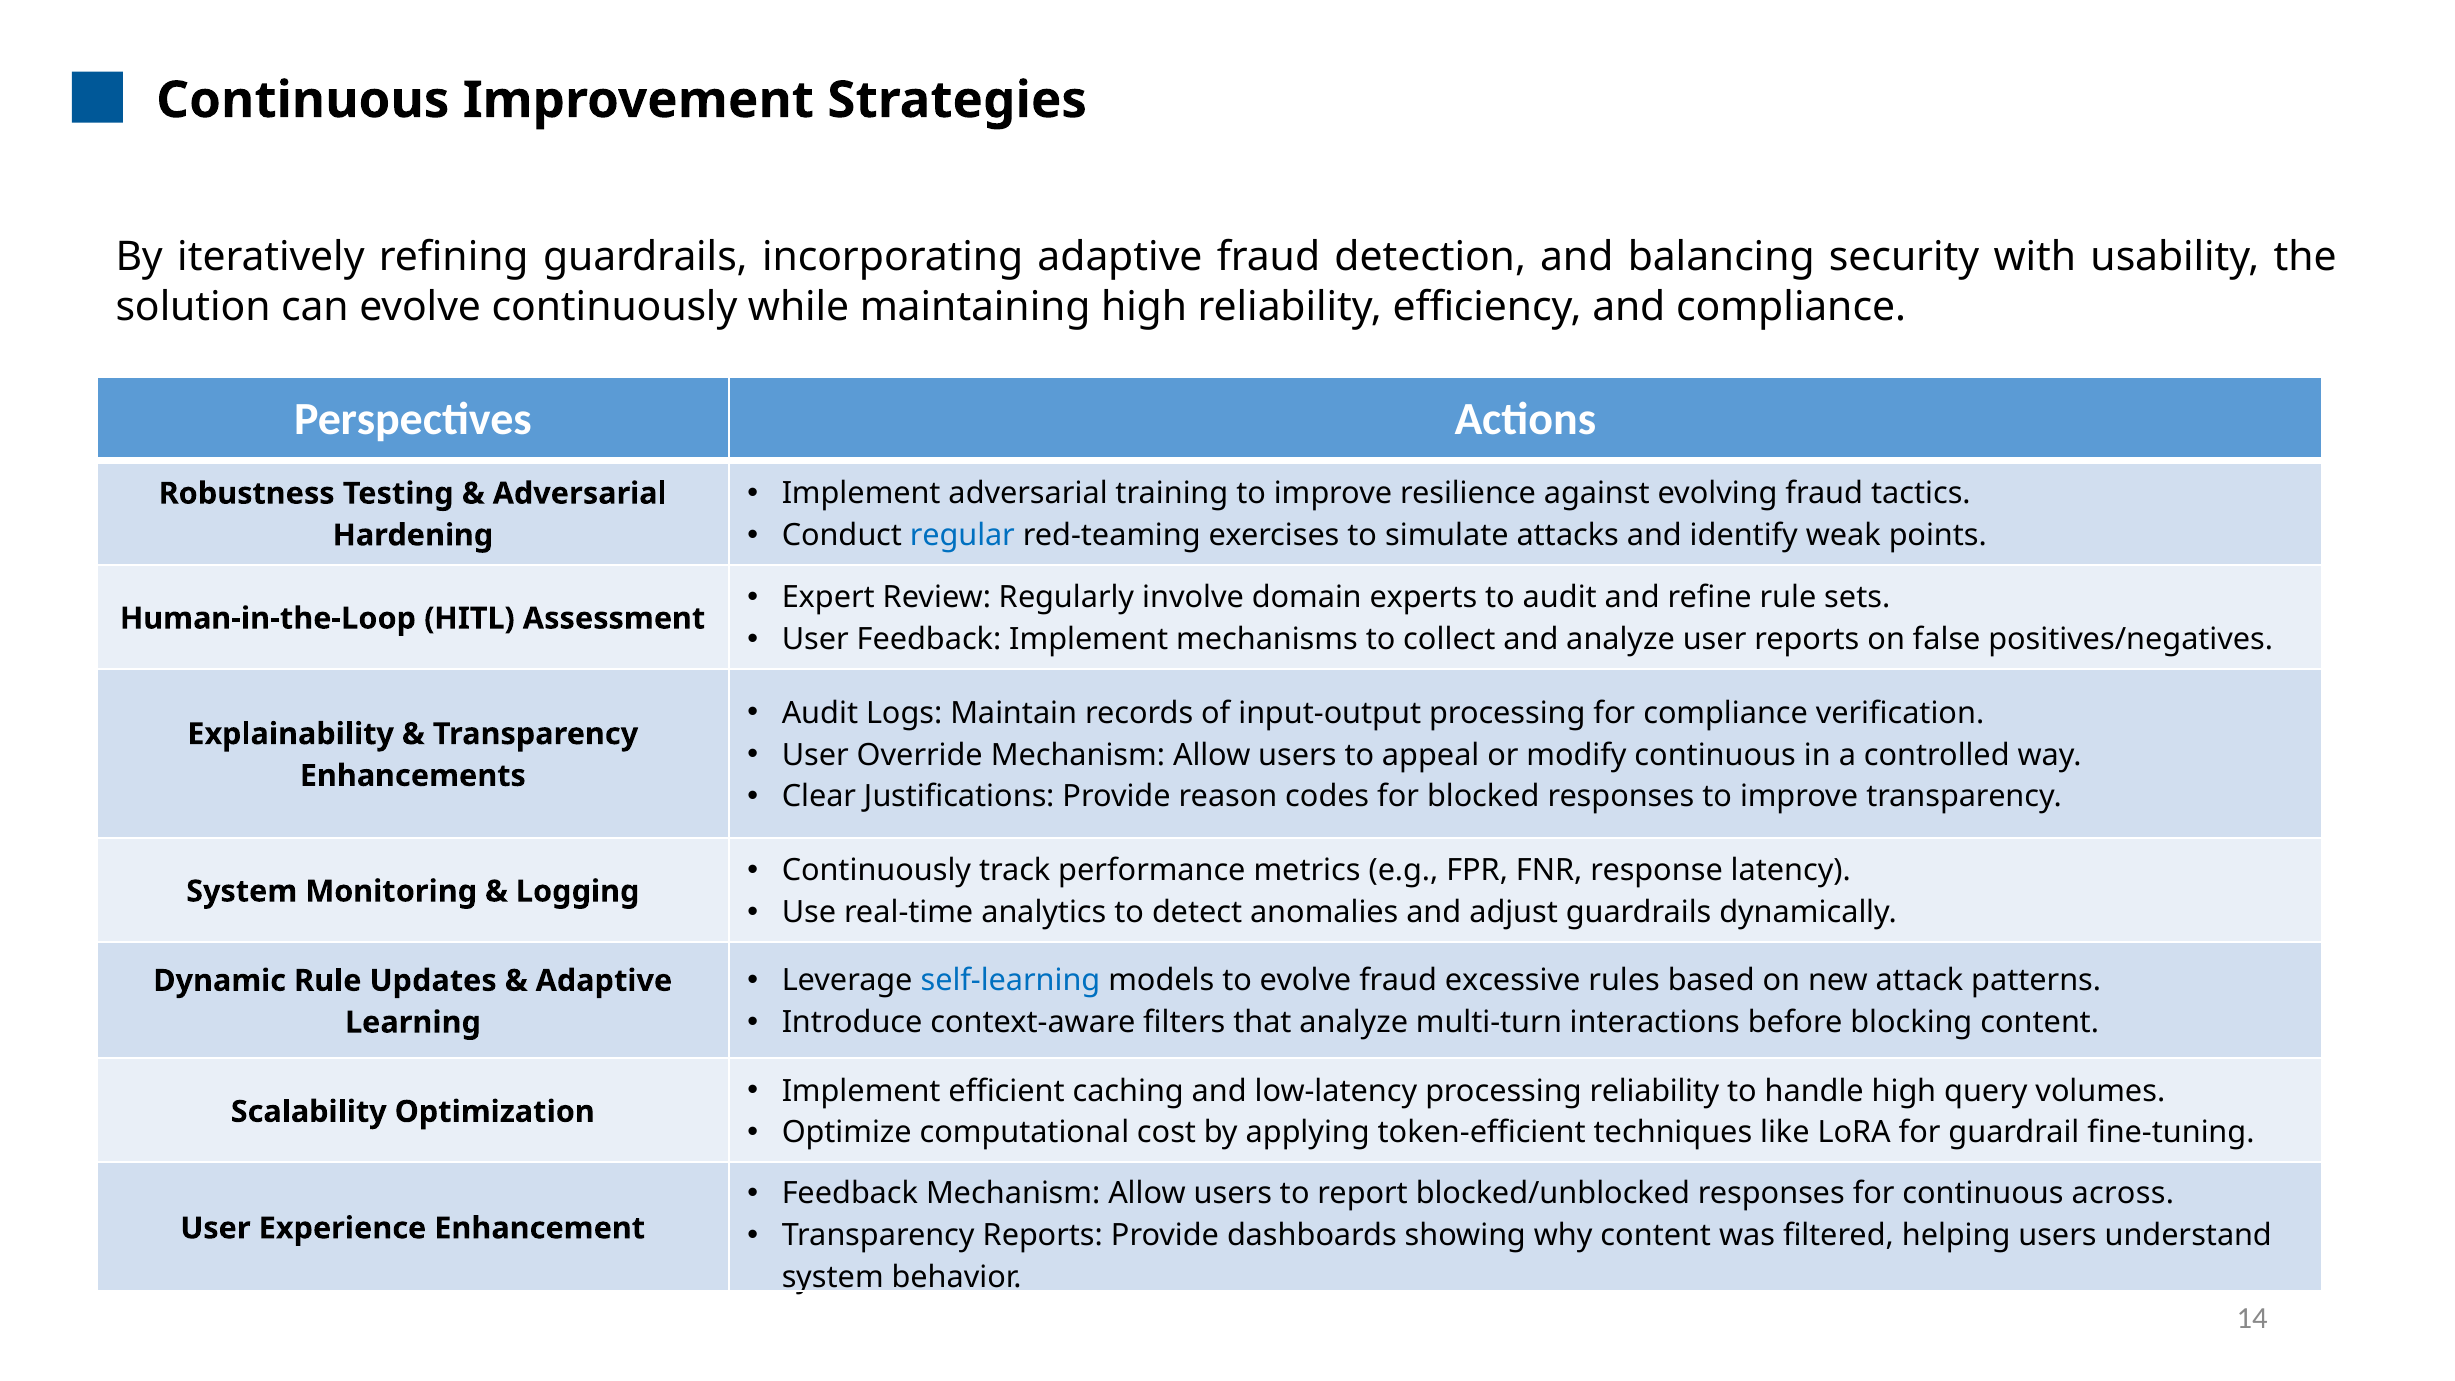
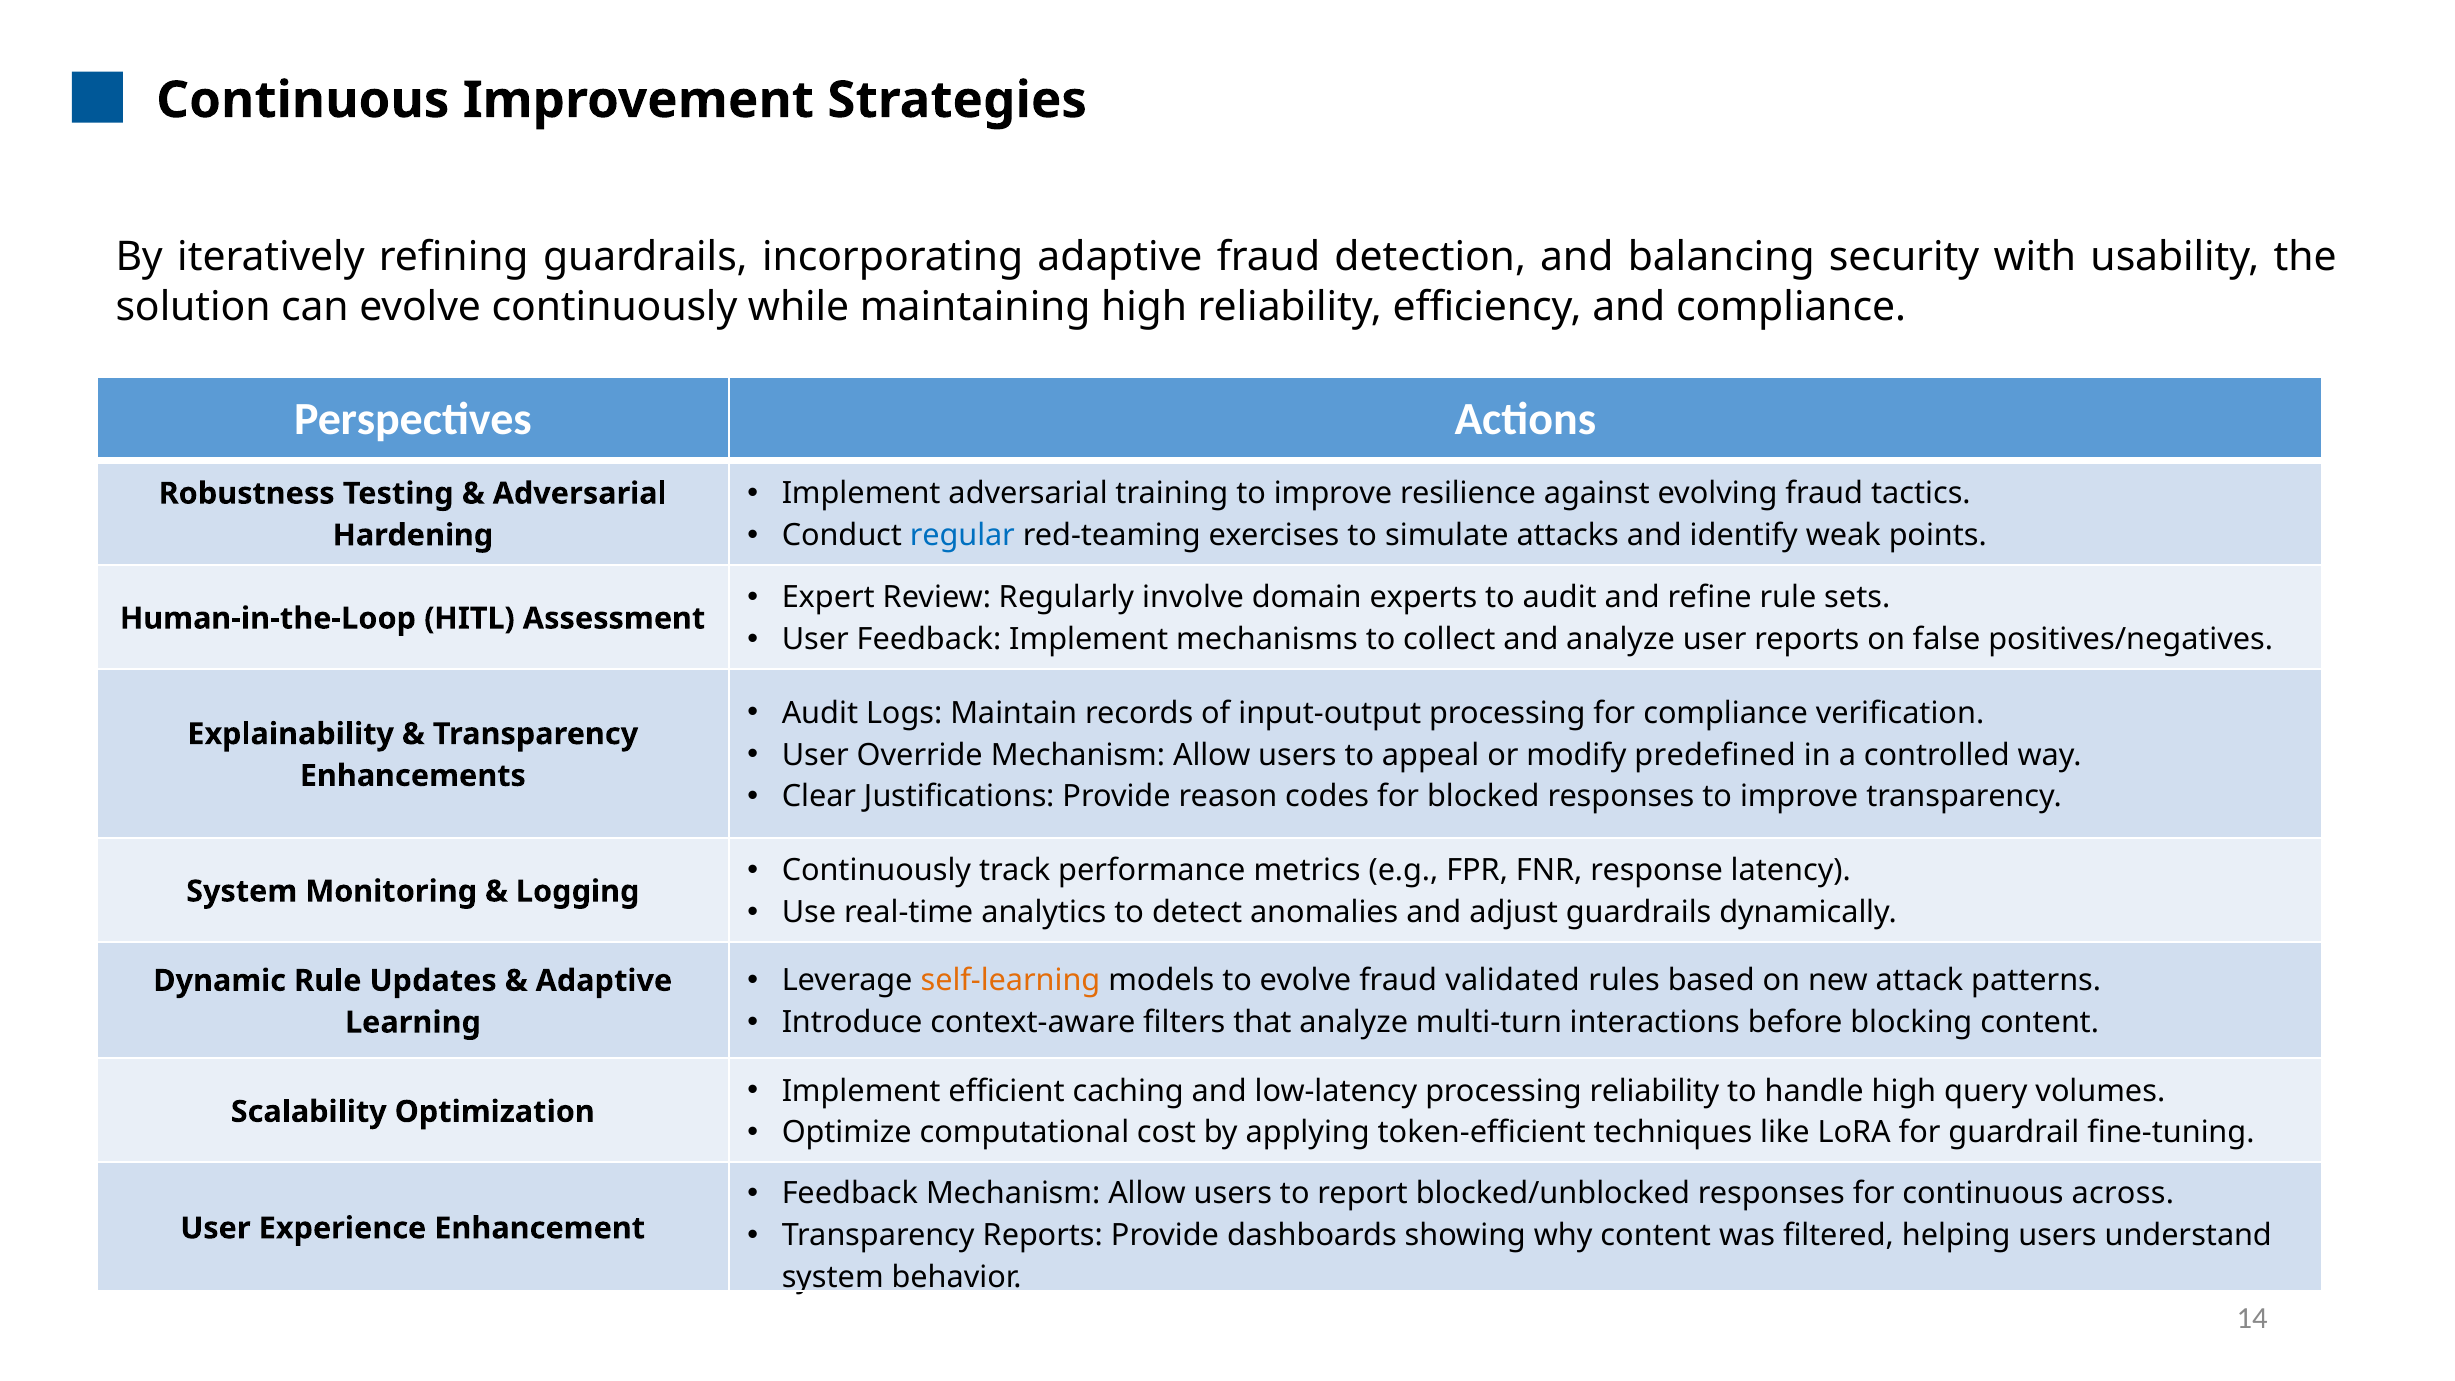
modify continuous: continuous -> predefined (1715, 755)
self-learning colour: blue -> orange (1010, 981)
excessive: excessive -> validated (1512, 981)
